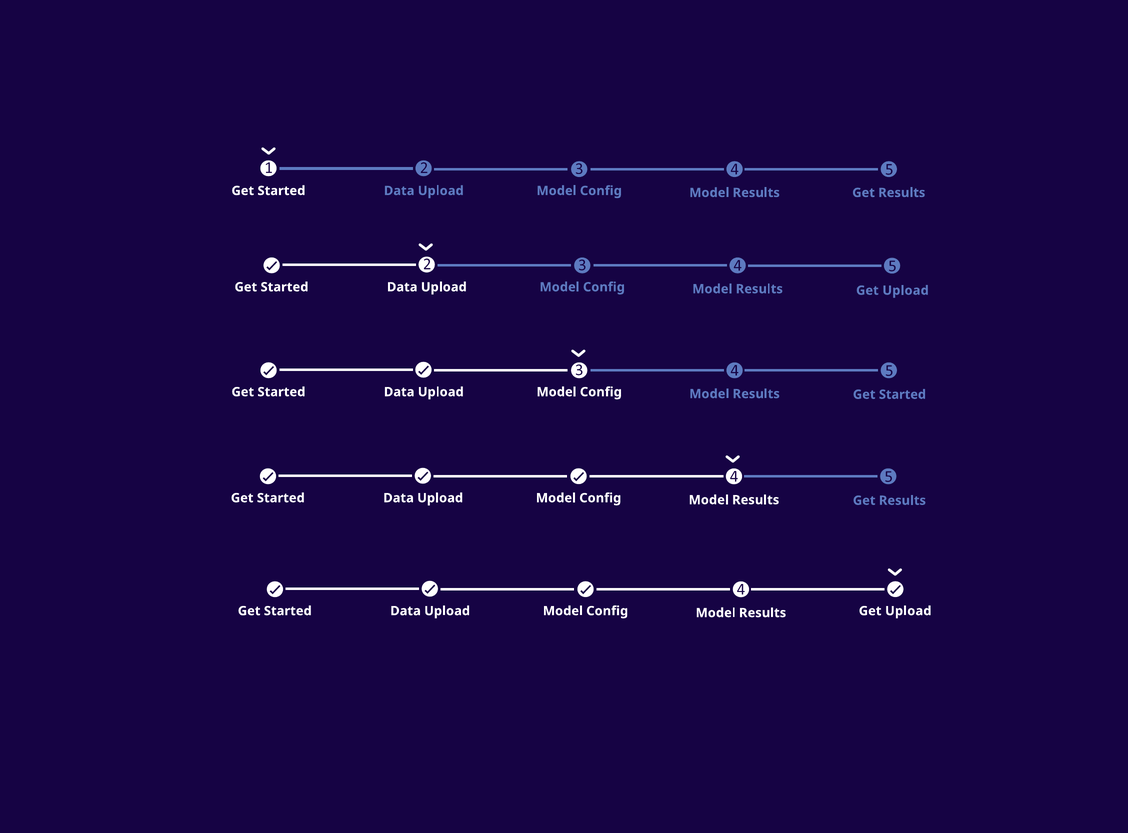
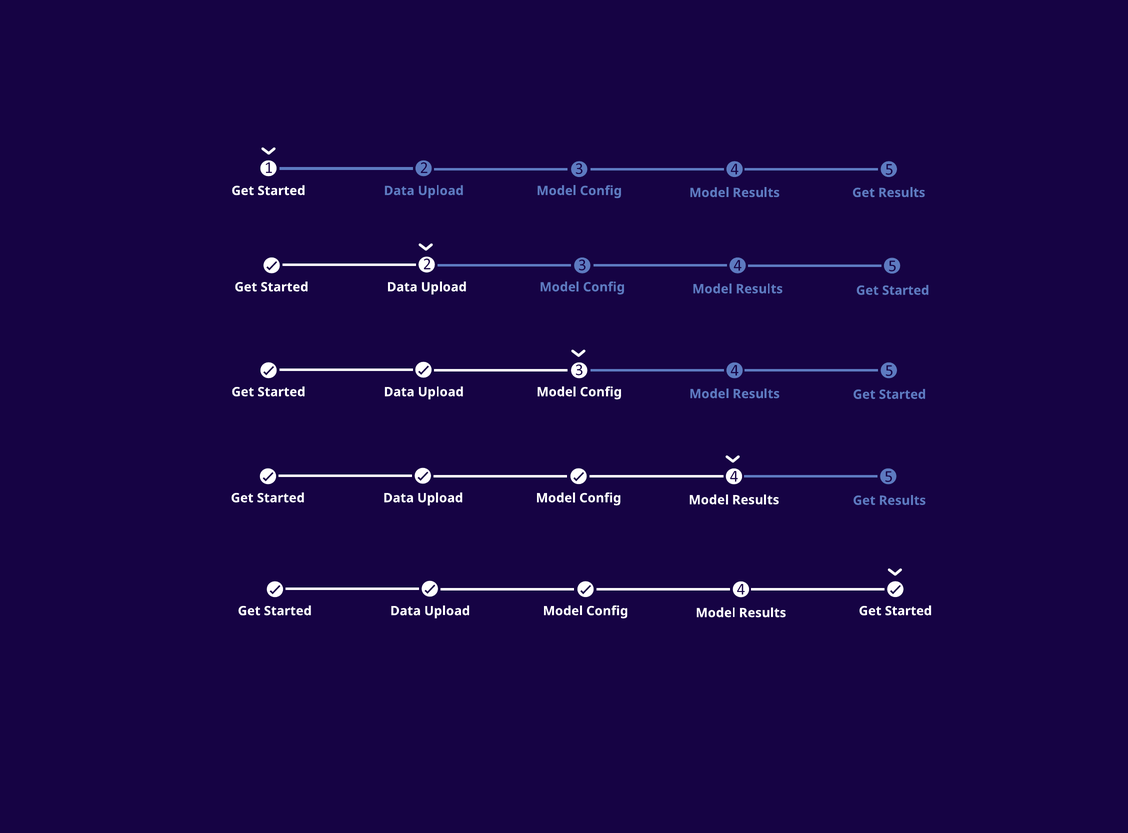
Upload: Upload -> Started (906, 290)
Upload: Upload -> Started (908, 611)
